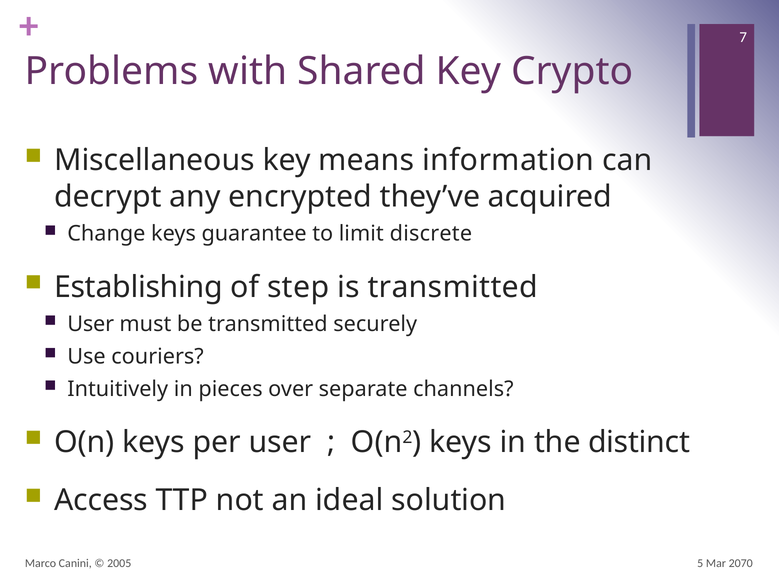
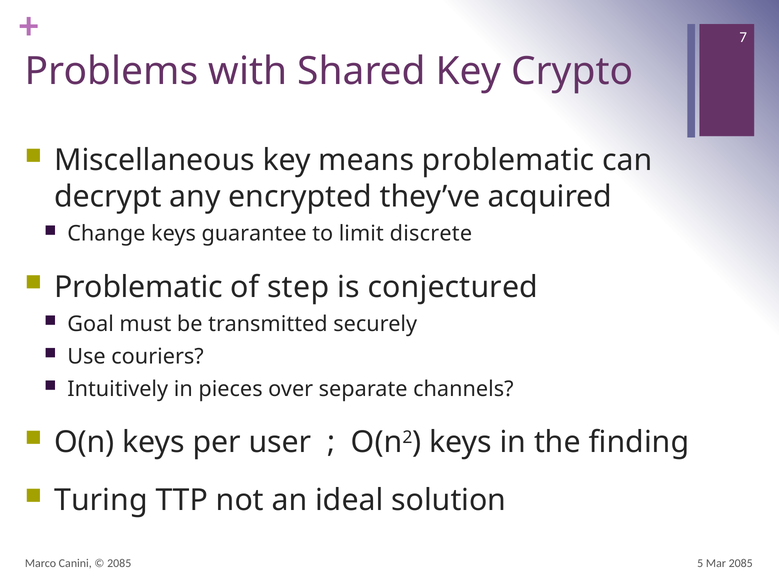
means information: information -> problematic (508, 160)
Establishing: Establishing -> Problematic (138, 287)
is transmitted: transmitted -> conjectured (453, 287)
User: User -> Goal (91, 324)
distinct: distinct -> finding (639, 443)
Access: Access -> Turing (101, 501)
2005: 2005 -> 2085 (119, 563)
Mar 2070: 2070 -> 2085 (741, 564)
